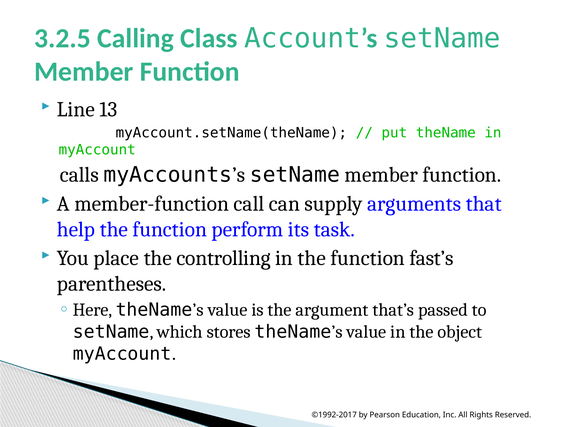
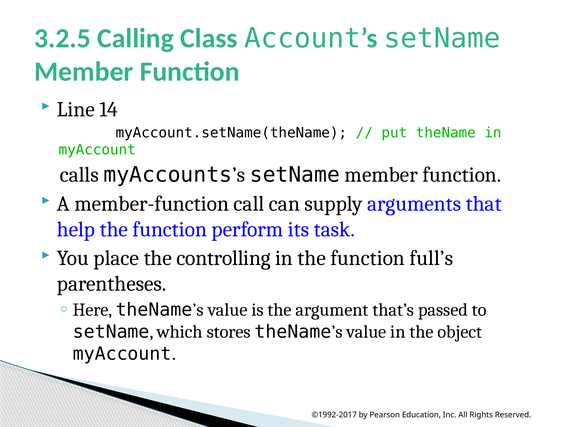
13: 13 -> 14 (109, 110)
fast’s: fast’s -> full’s (431, 258)
